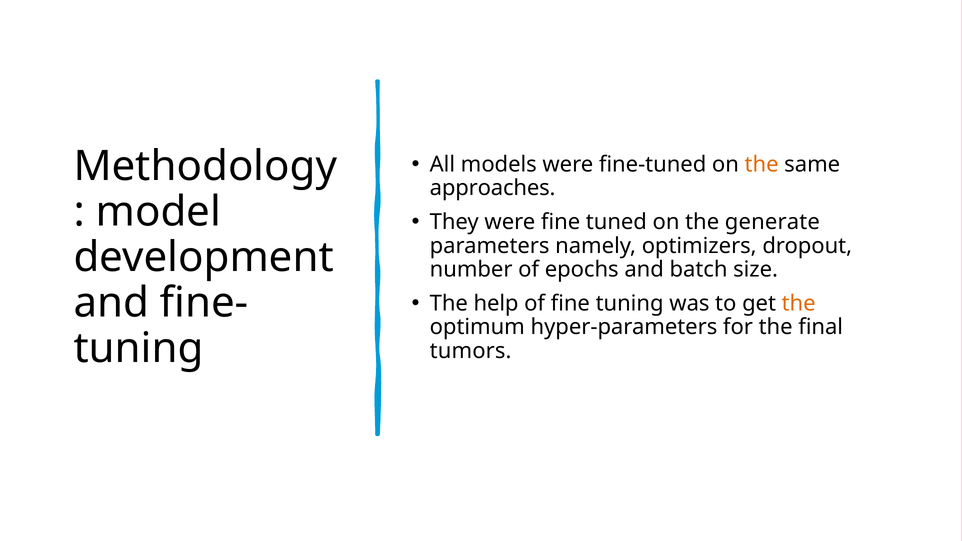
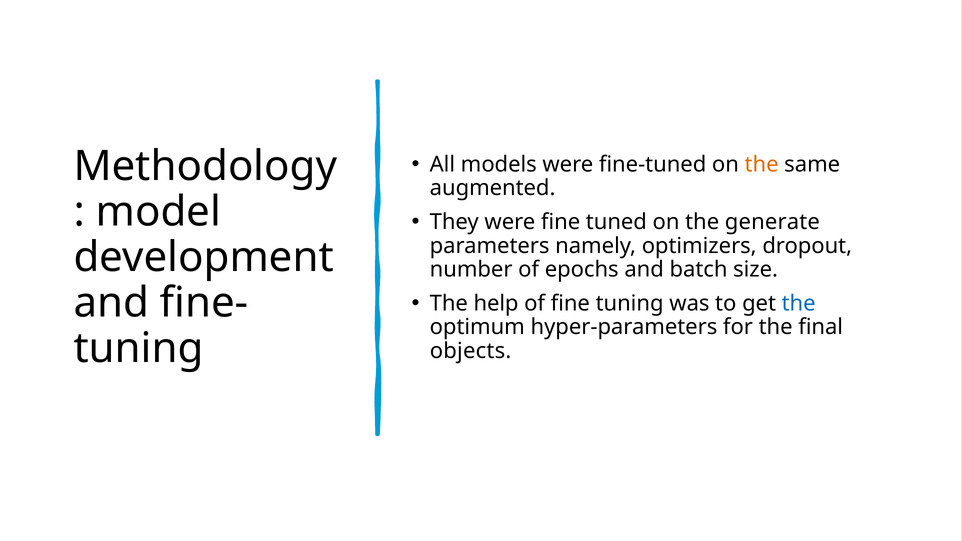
approaches: approaches -> augmented (493, 188)
the colour: orange -> blue (799, 303)
tumors: tumors -> objects (471, 351)
